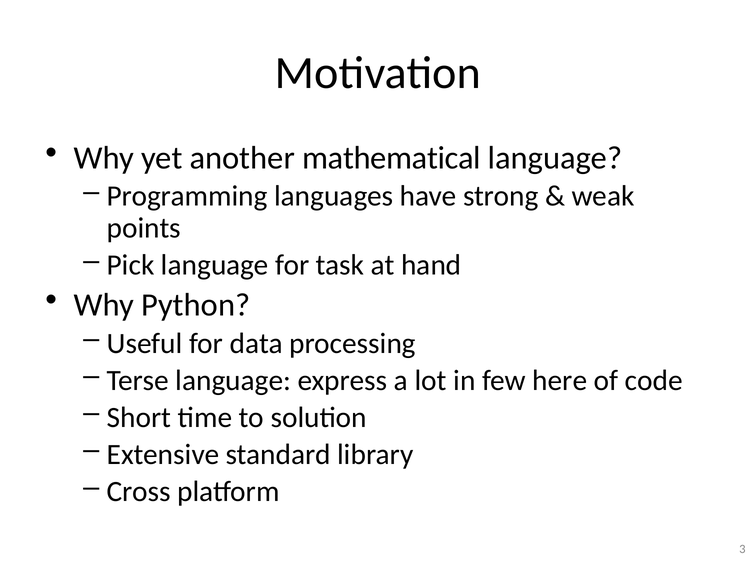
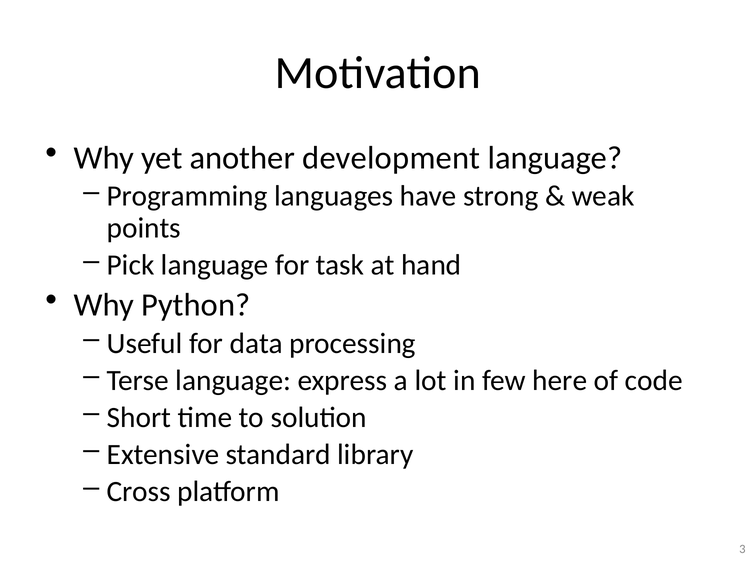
mathematical: mathematical -> development (391, 158)
